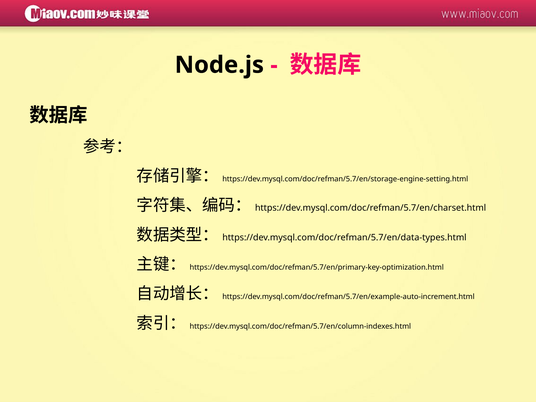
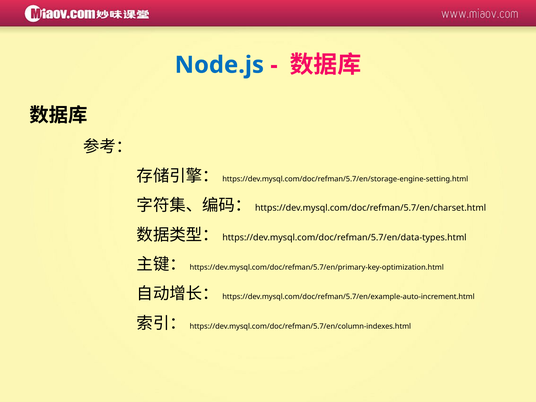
Node.js colour: black -> blue (219, 65)
